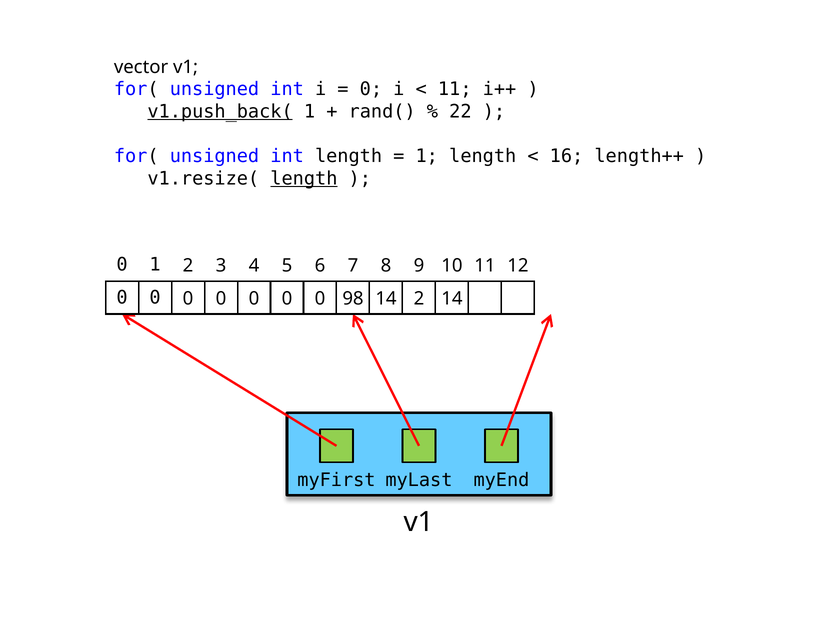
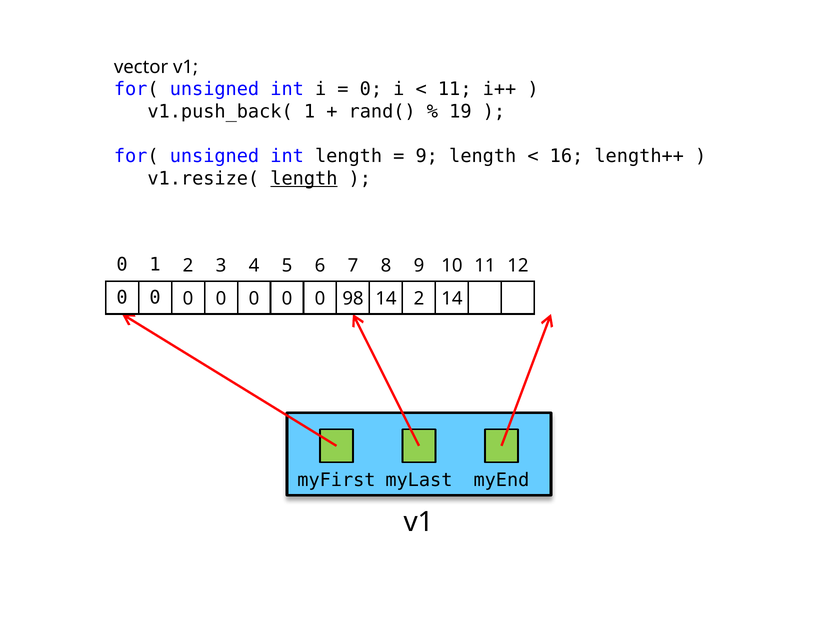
v1.push_back( underline: present -> none (220, 112)
22: 22 -> 19 (460, 112)
1: 1 -> 9 (427, 156)
